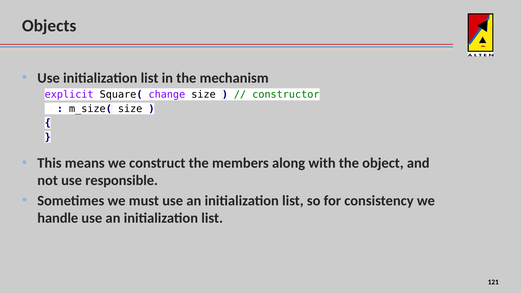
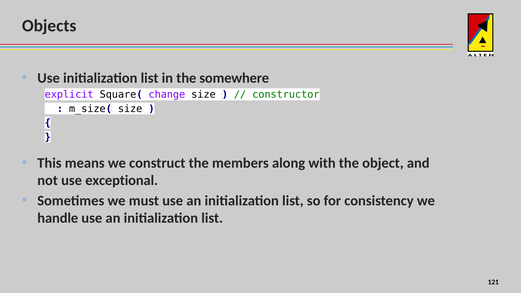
mechanism: mechanism -> somewhere (234, 78)
responsible: responsible -> exceptional (122, 181)
